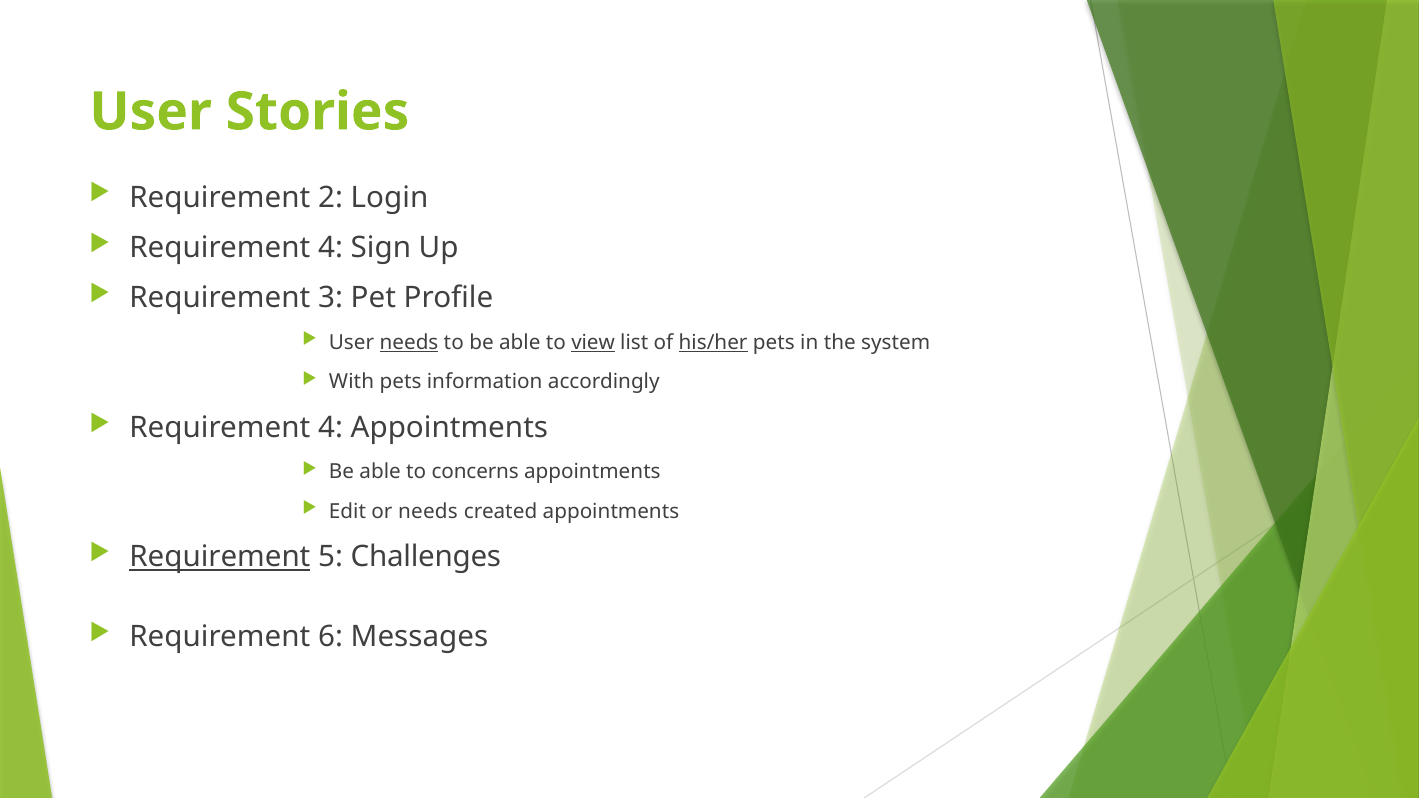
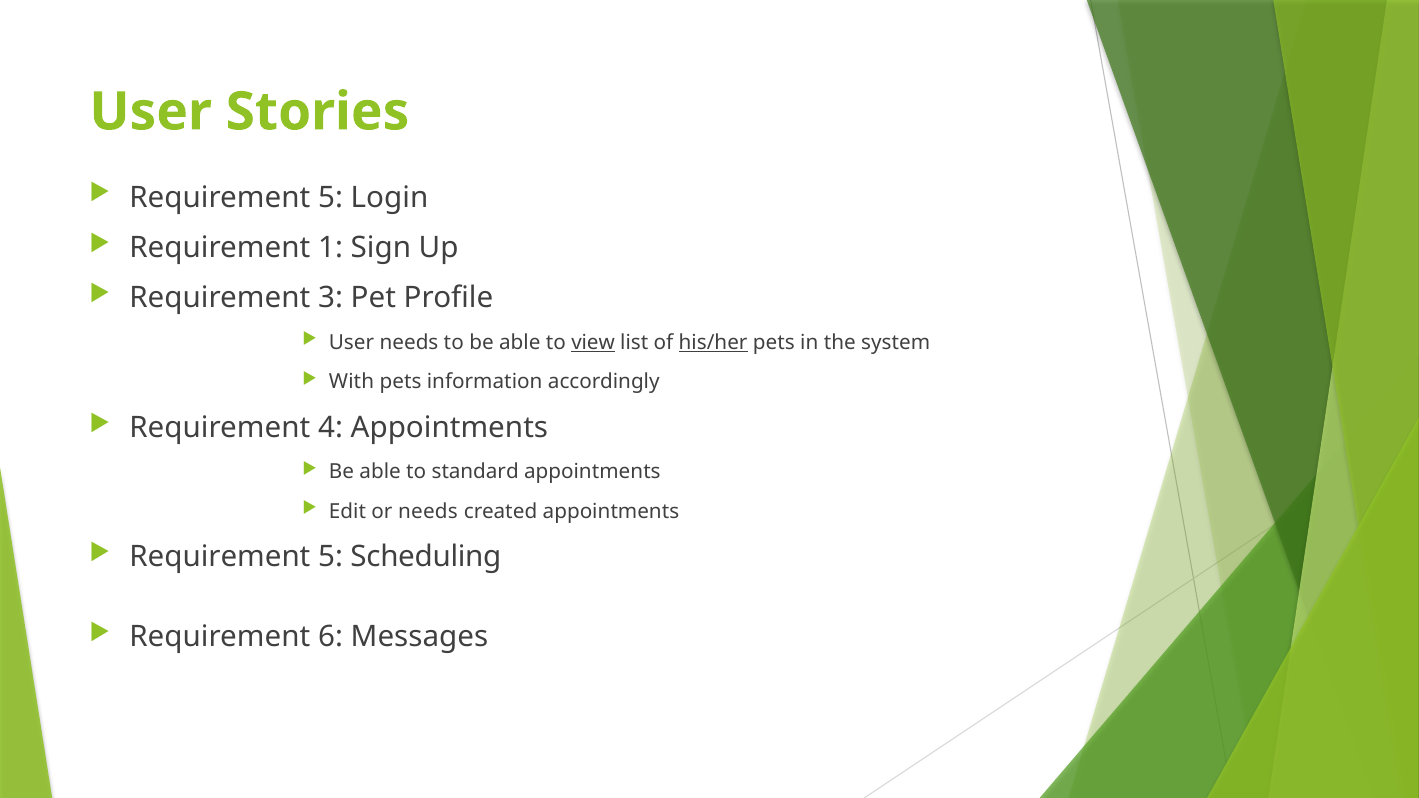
2: 2 -> 5 (331, 197)
4: 4 -> 1 (331, 248)
needs underline: present -> none (409, 342)
concerns: concerns -> standard (475, 472)
Requirement underline: present -> none (220, 557)
Challenges: Challenges -> Scheduling (426, 557)
